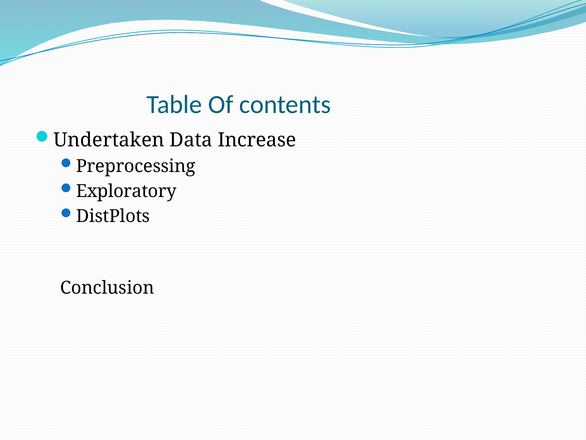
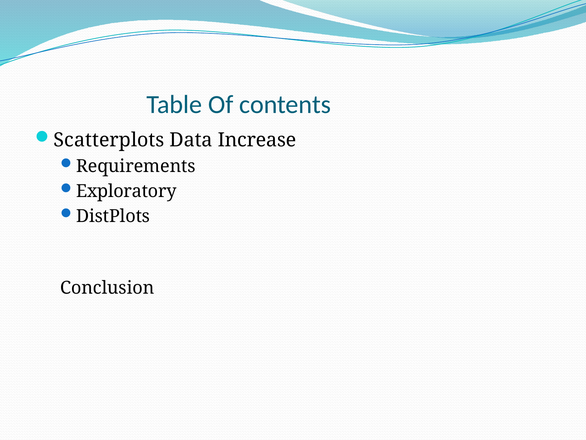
Undertaken: Undertaken -> Scatterplots (109, 140)
Preprocessing: Preprocessing -> Requirements (136, 166)
